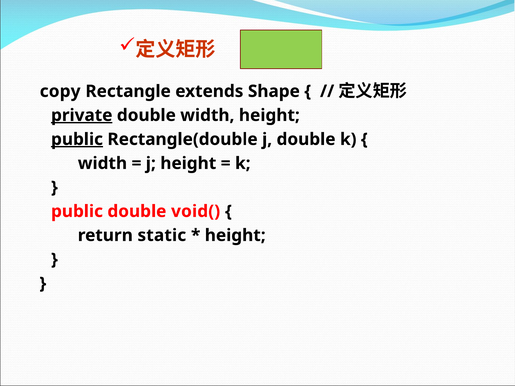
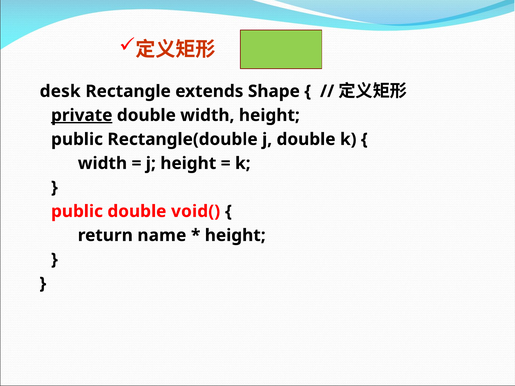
copy: copy -> desk (60, 91)
public underline: present -> none (77, 139)
static: static -> name (162, 235)
